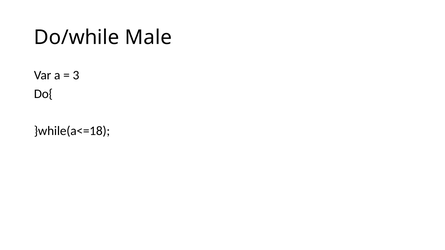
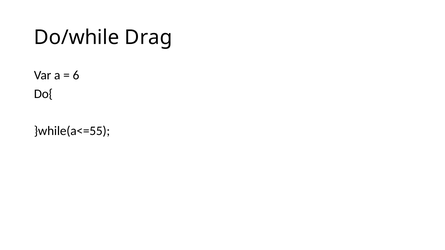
Male: Male -> Drag (149, 37)
3: 3 -> 6 (76, 75)
}while(a<=18: }while(a<=18 -> }while(a<=55 (72, 131)
